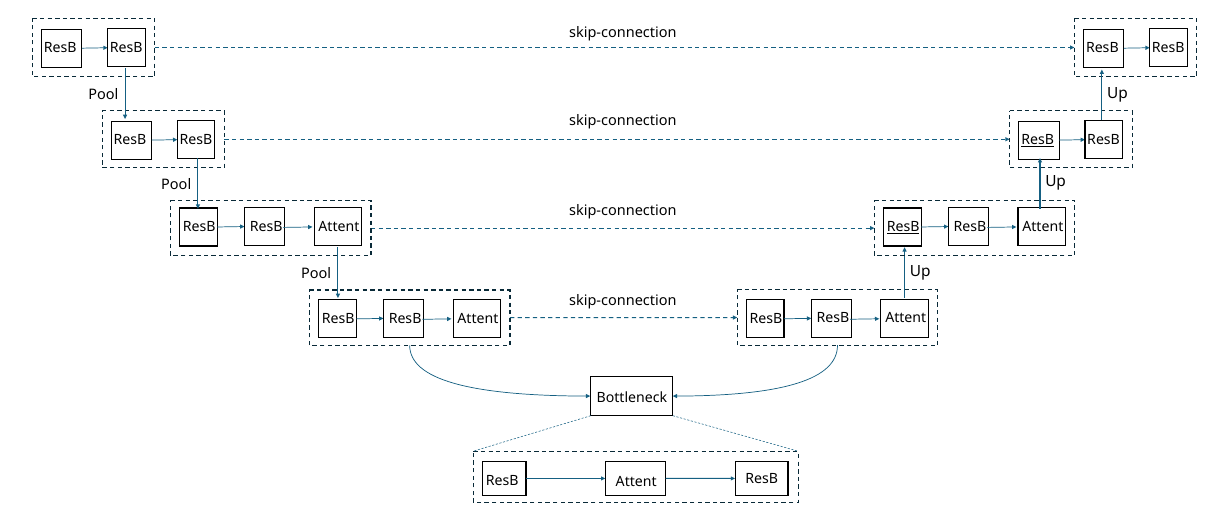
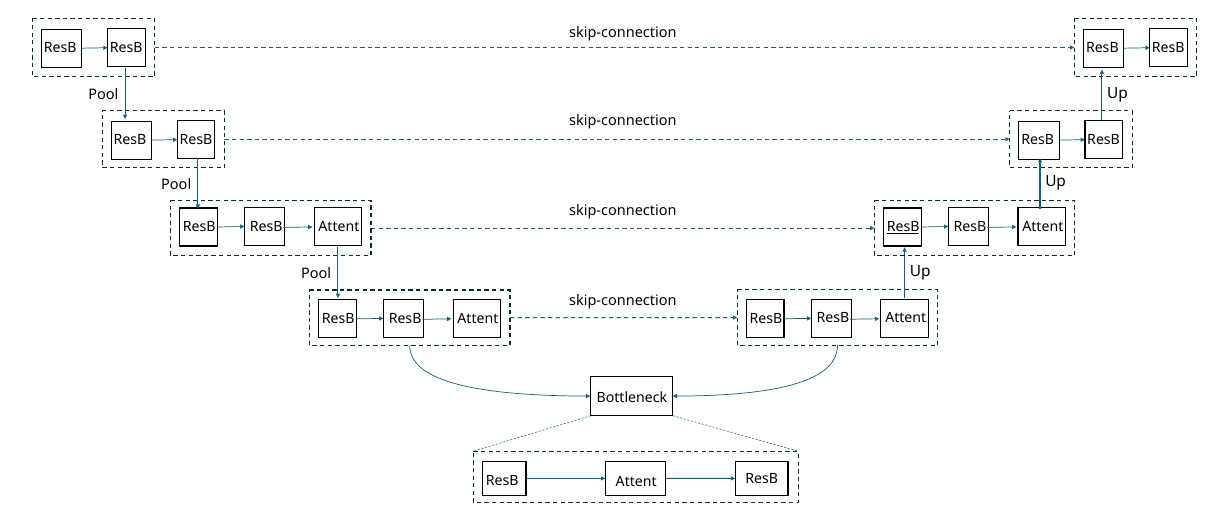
ResB underline: present -> none (1038, 140)
